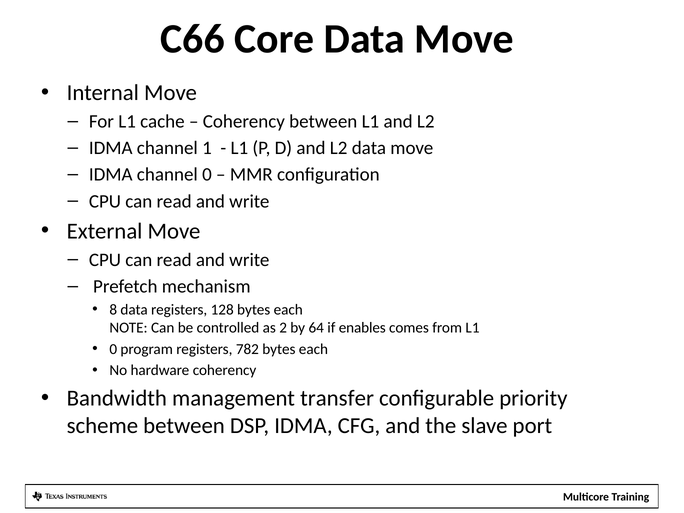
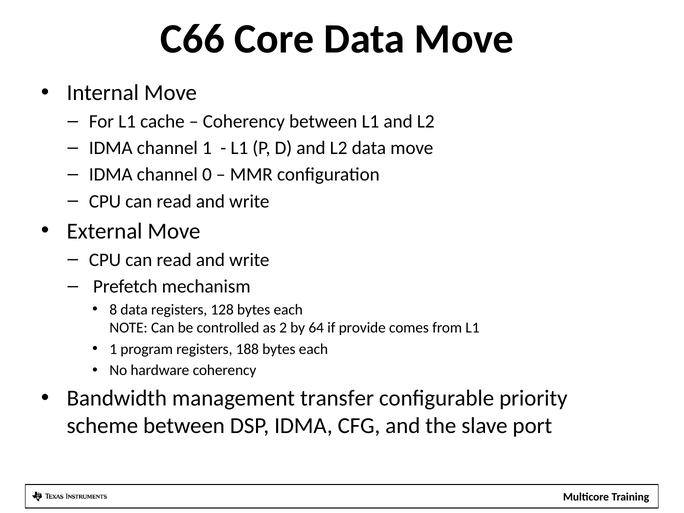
enables: enables -> provide (362, 328)
0: 0 -> 1 (113, 349)
782: 782 -> 188 (247, 349)
